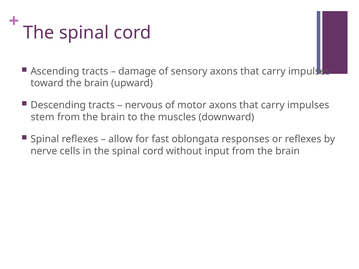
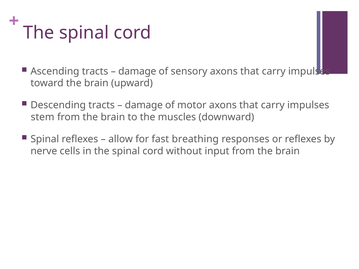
nervous: nervous -> damage (144, 105)
oblongata: oblongata -> breathing (195, 139)
